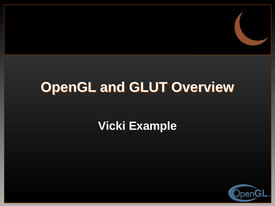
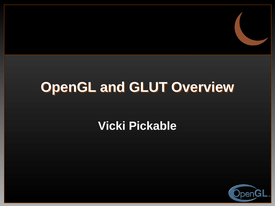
Example: Example -> Pickable (153, 126)
